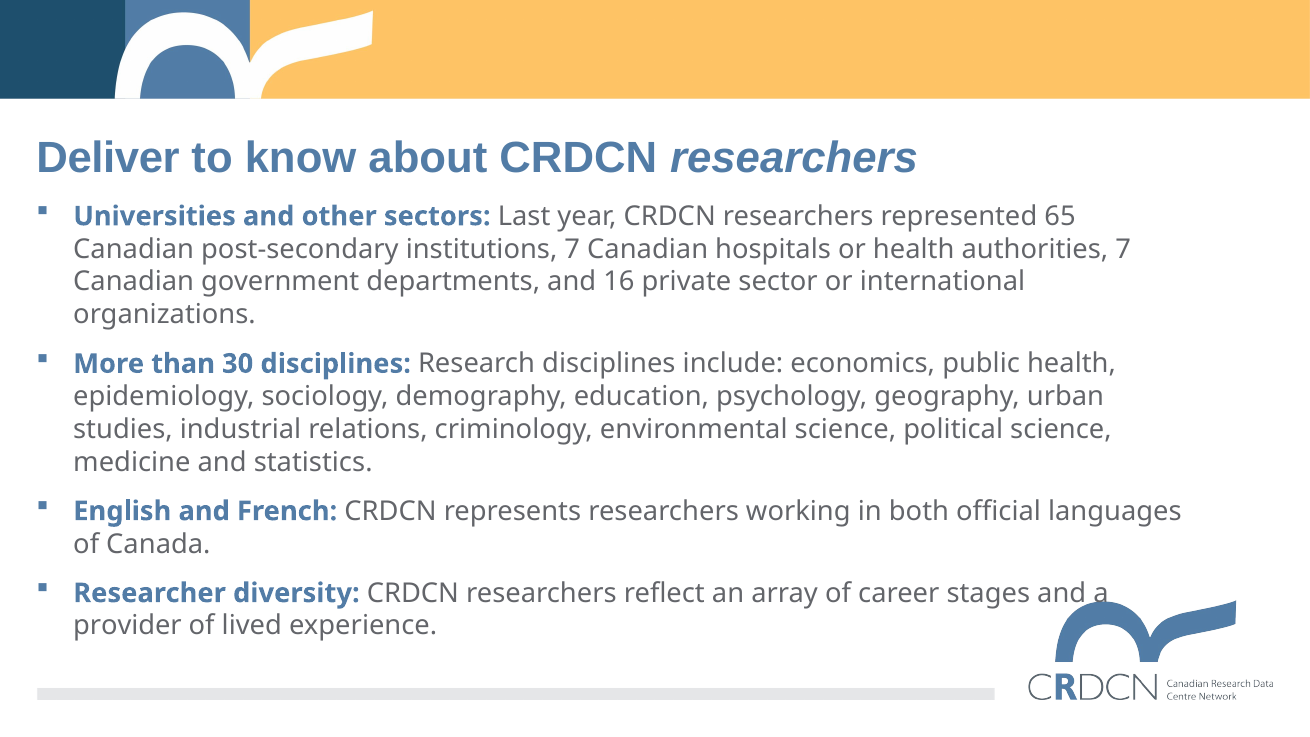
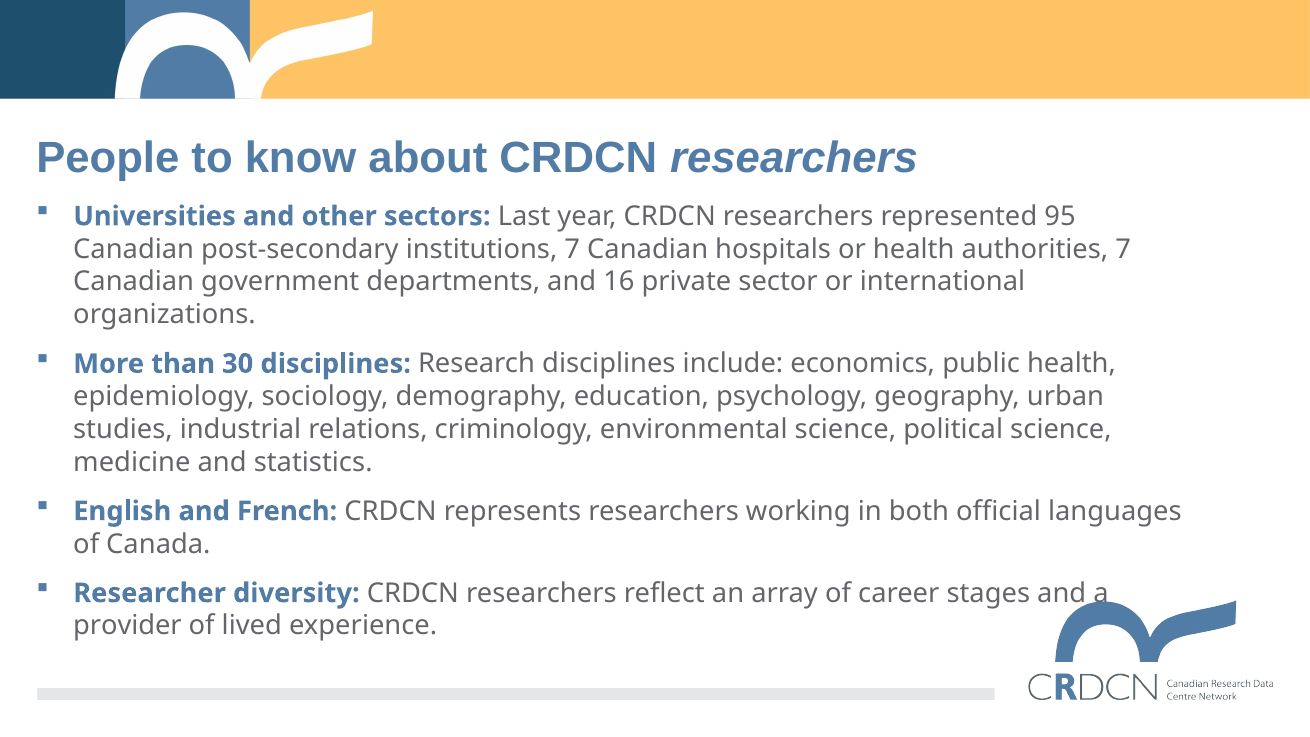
Deliver: Deliver -> People (108, 158)
65: 65 -> 95 (1060, 216)
